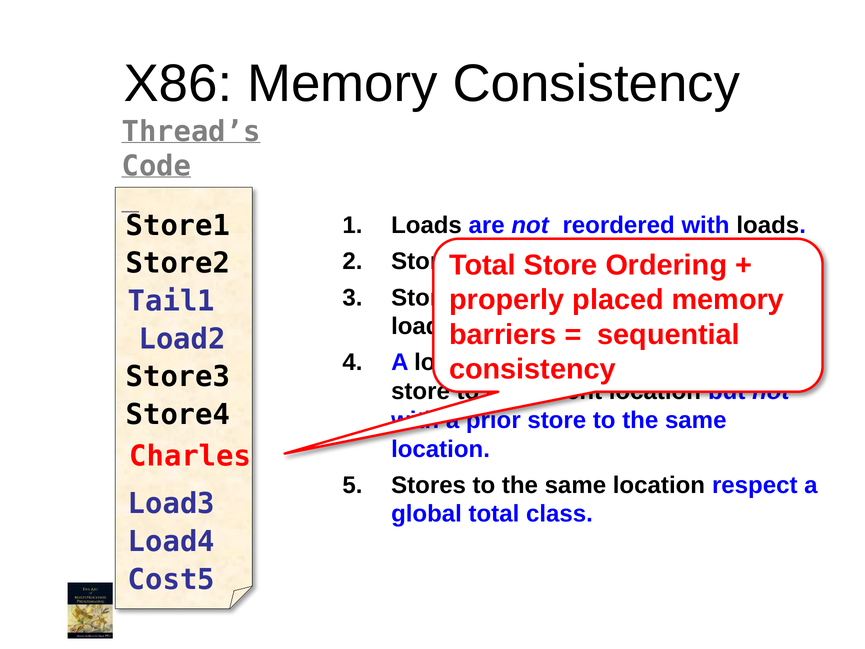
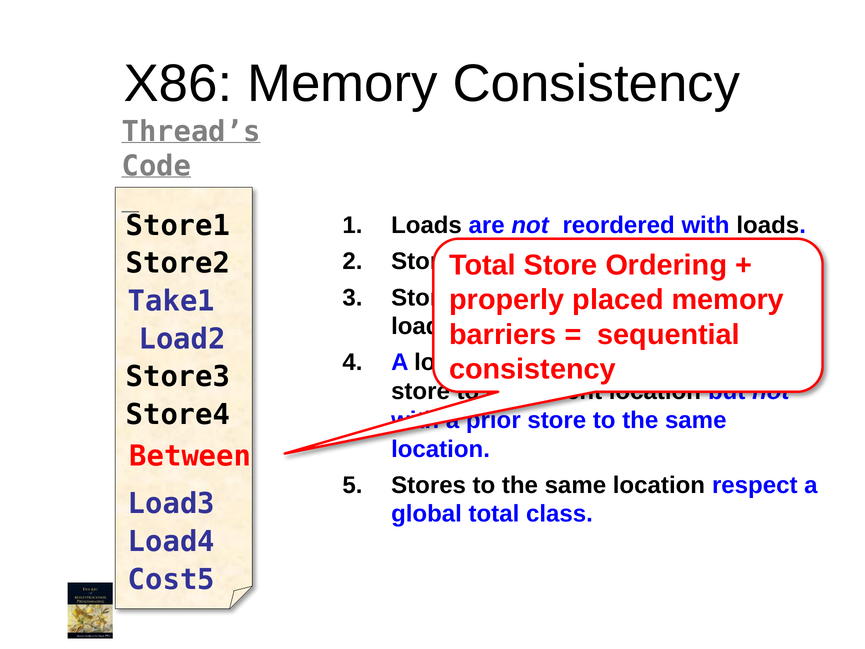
Tail1: Tail1 -> Take1 (171, 301)
Charles: Charles -> Between (190, 456)
